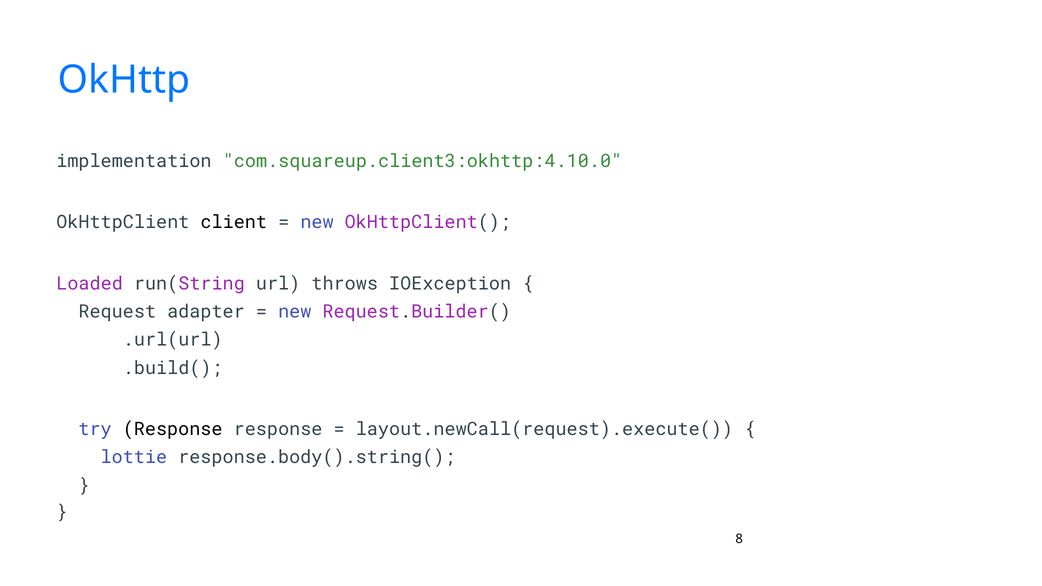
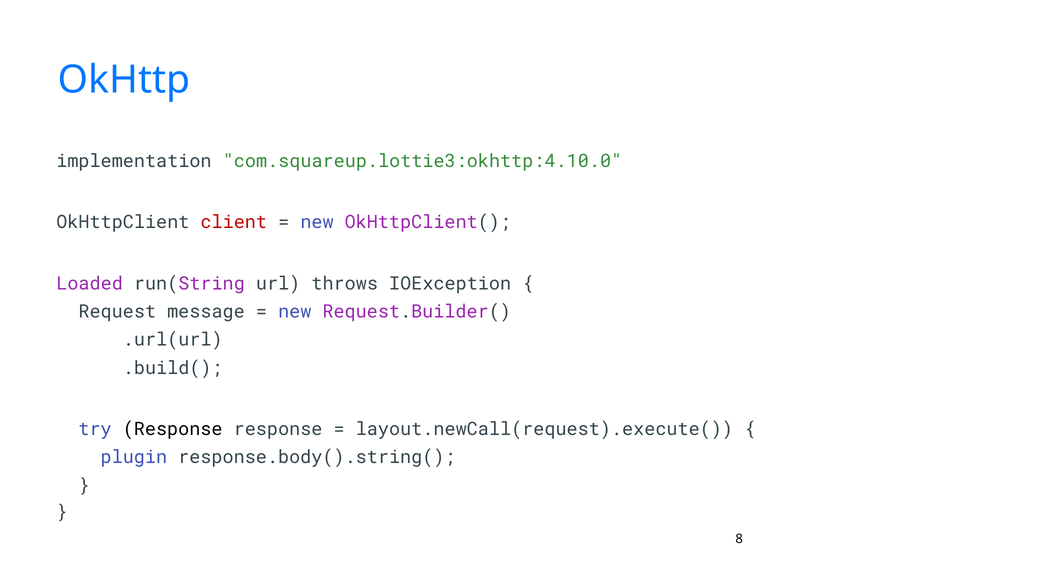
com.squareup.client3:okhttp:4.10.0: com.squareup.client3:okhttp:4.10.0 -> com.squareup.lottie3:okhttp:4.10.0 (422, 161)
client colour: black -> red (234, 222)
adapter: adapter -> message (206, 312)
lottie: lottie -> plugin (134, 457)
